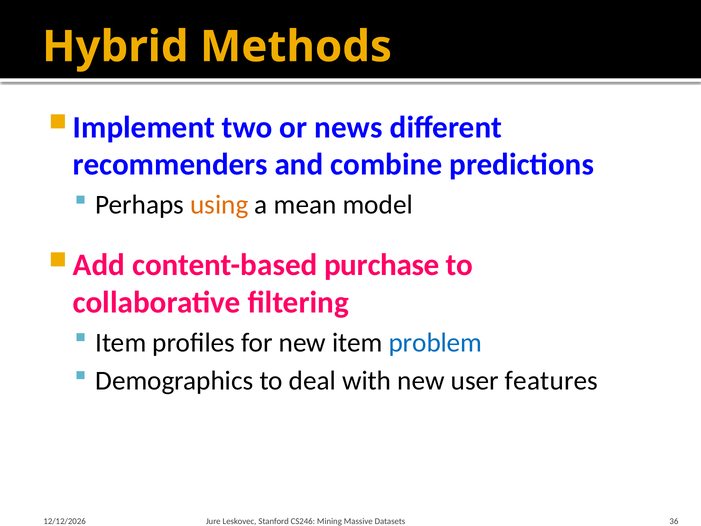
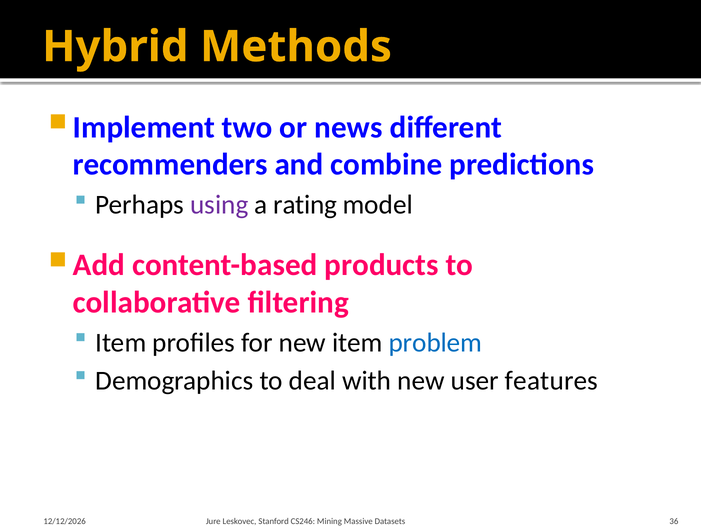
using colour: orange -> purple (219, 205)
mean: mean -> rating (305, 205)
purchase: purchase -> products (382, 265)
